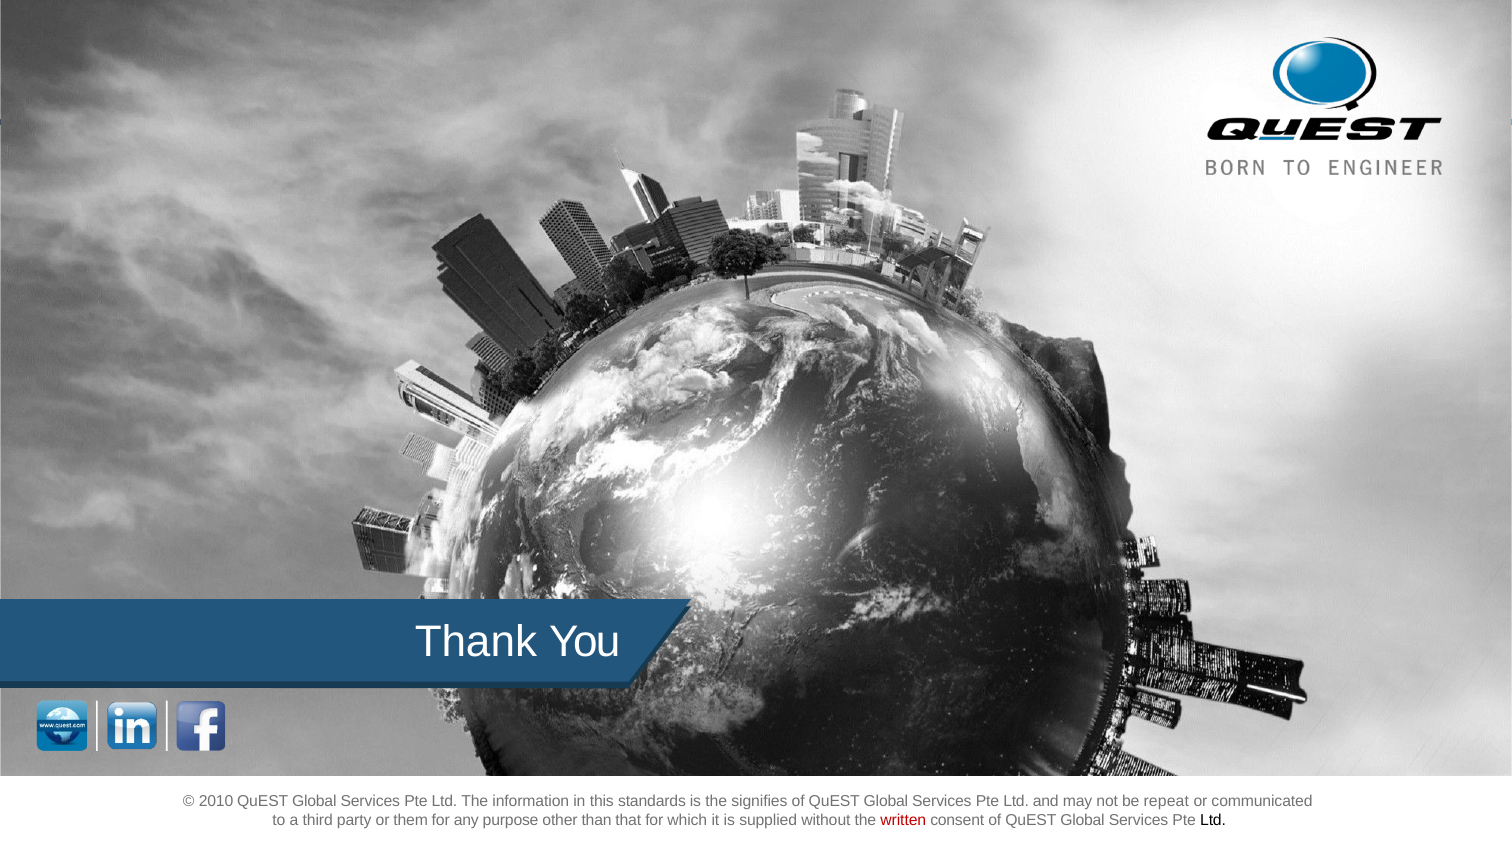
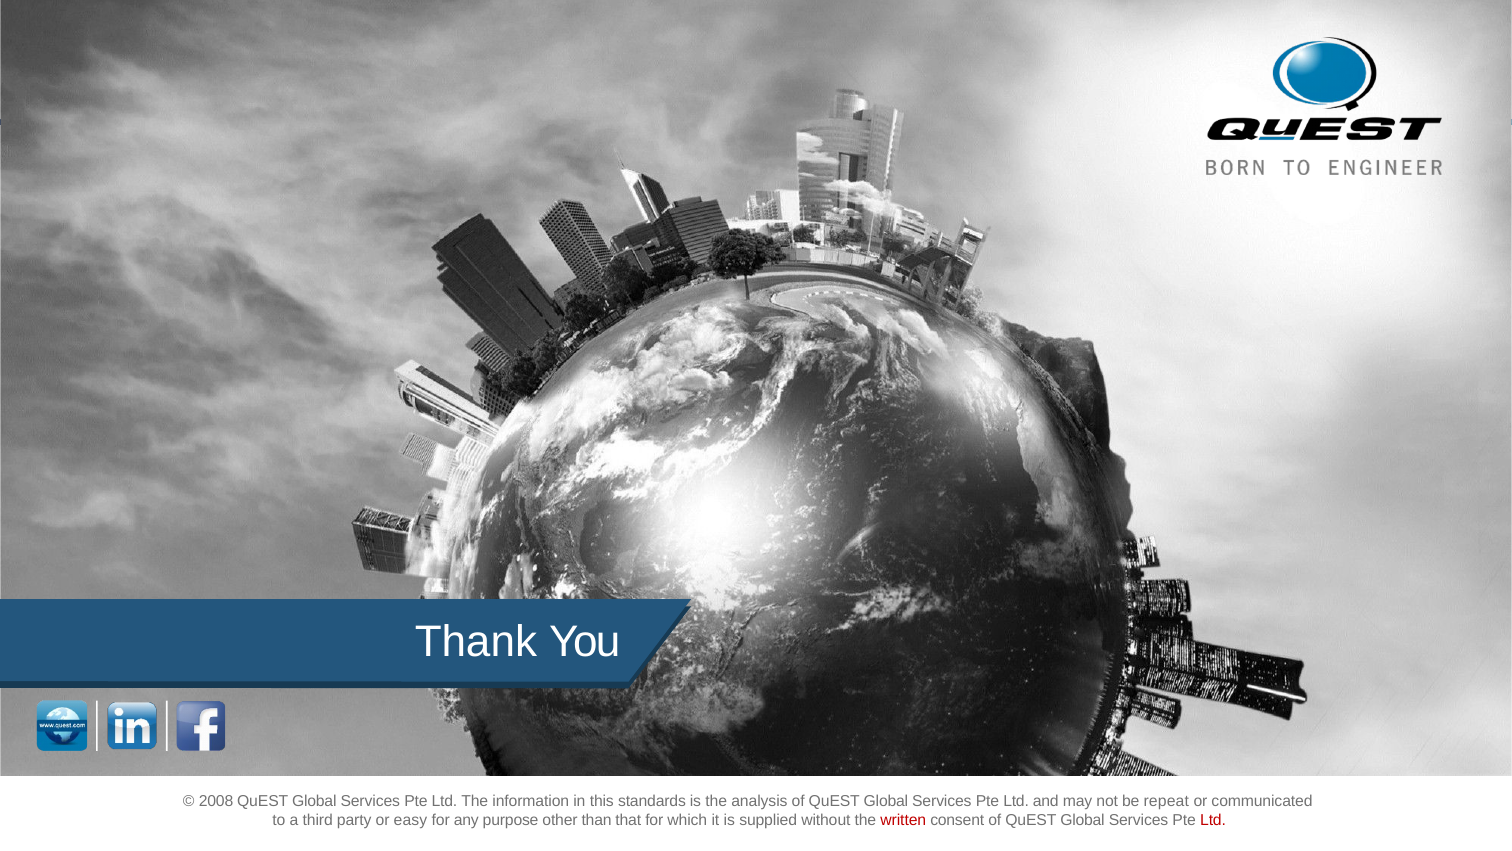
2010: 2010 -> 2008 (216, 801)
signifies: signifies -> analysis (759, 801)
them: them -> easy (410, 820)
Ltd colour: black -> red (1213, 820)
